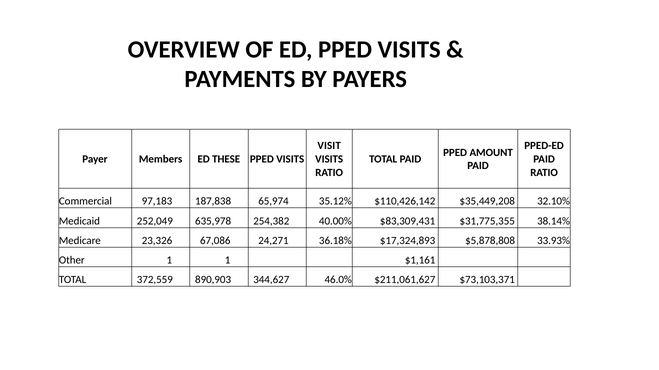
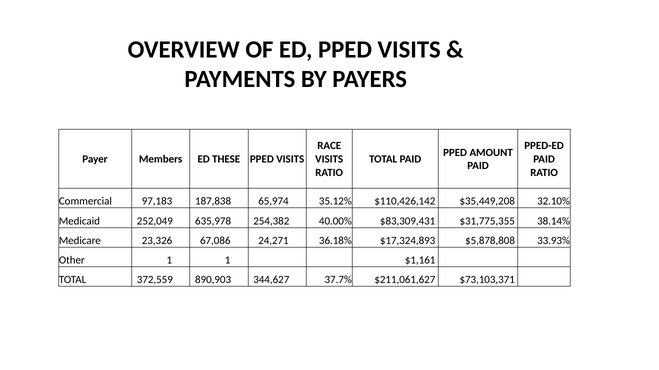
VISIT: VISIT -> RACE (329, 146)
46.0%: 46.0% -> 37.7% (338, 280)
